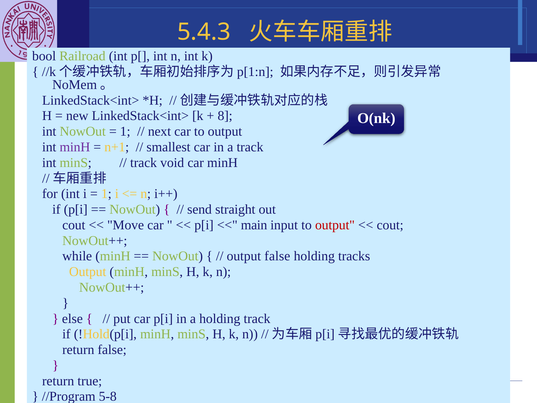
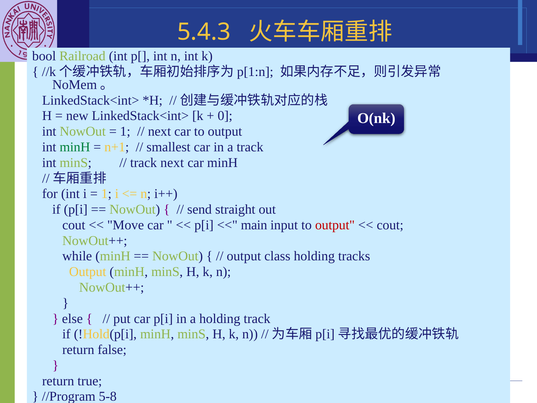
8: 8 -> 0 (225, 116)
minH colour: purple -> green (75, 147)
track void: void -> next (172, 163)
output false: false -> class (277, 256)
